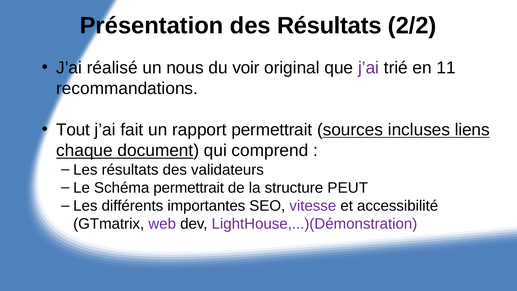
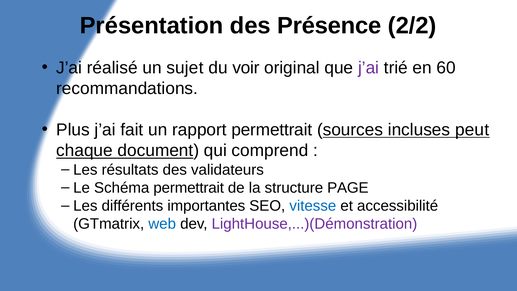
des Résultats: Résultats -> Présence (329, 26)
nous: nous -> sujet (185, 68)
11: 11 -> 60 (446, 68)
Tout: Tout -> Plus (73, 130)
liens: liens -> peut (472, 130)
PEUT: PEUT -> PAGE (348, 188)
vitesse colour: purple -> blue (313, 206)
web colour: purple -> blue (162, 224)
